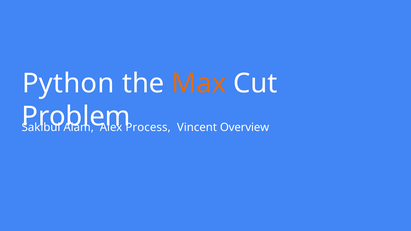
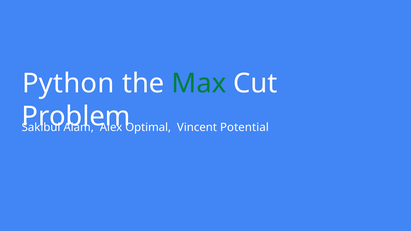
Max colour: orange -> green (199, 84)
Process: Process -> Optimal (148, 127)
Overview: Overview -> Potential (244, 127)
